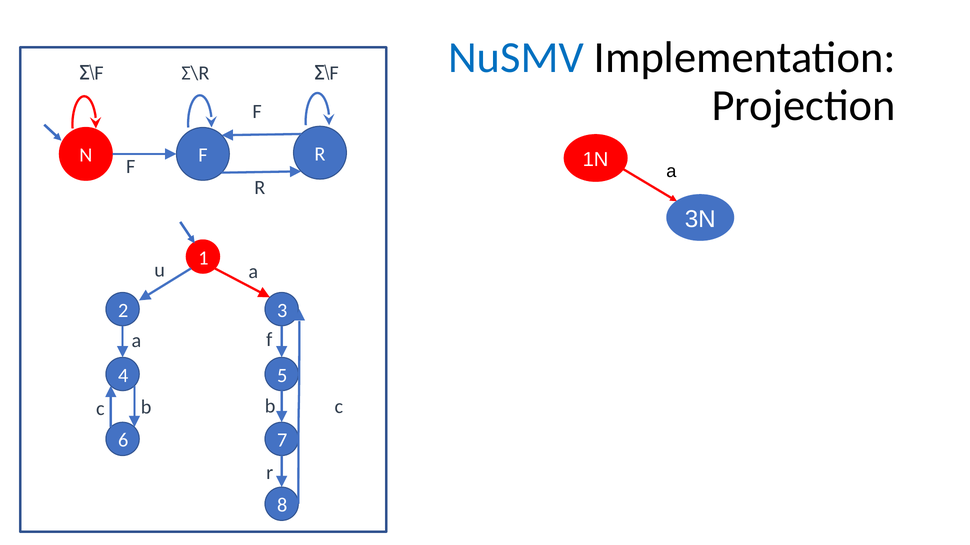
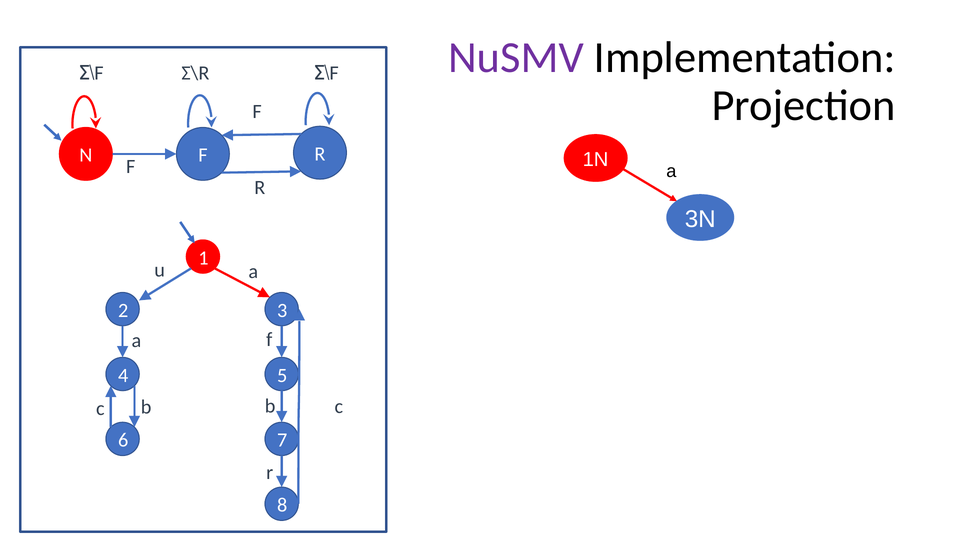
NuSMV colour: blue -> purple (516, 57)
